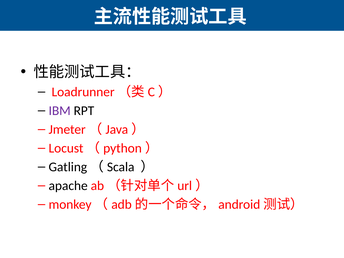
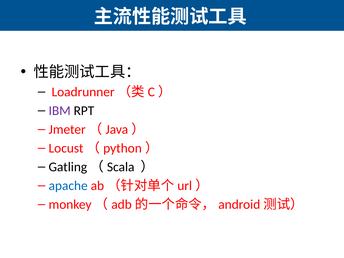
apache colour: black -> blue (68, 186)
